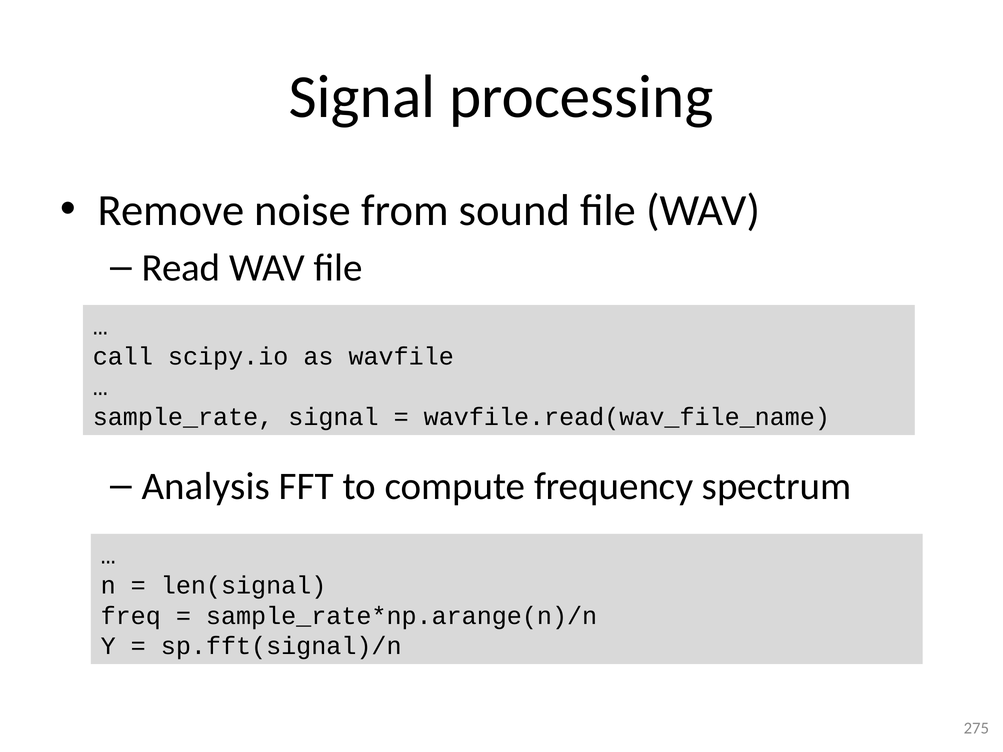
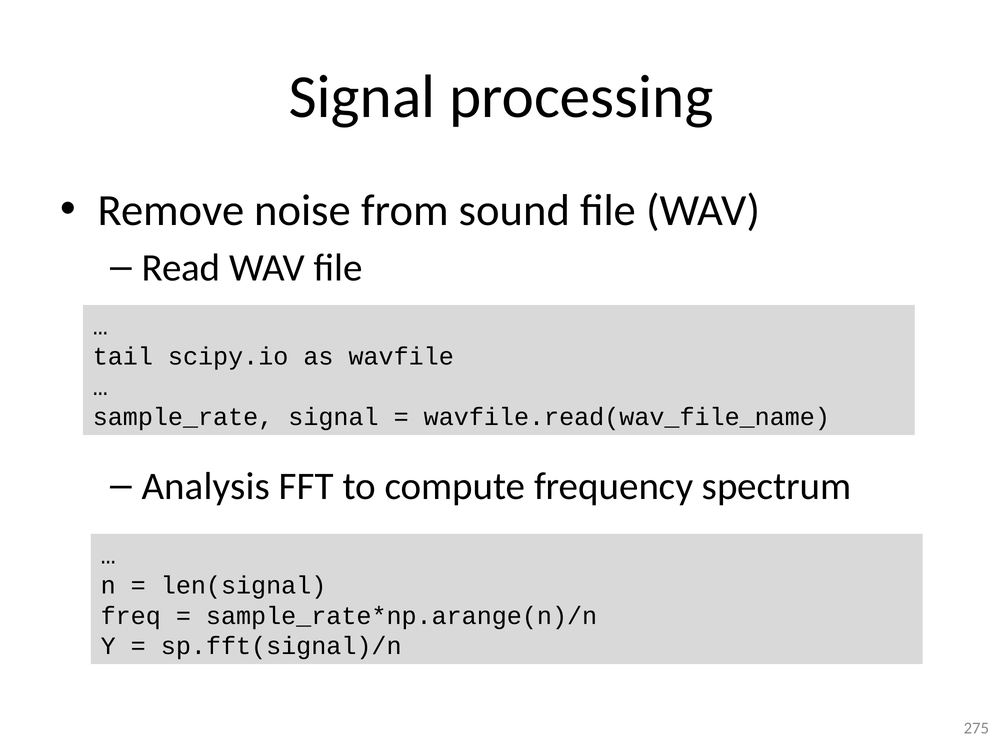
call: call -> tail (123, 357)
